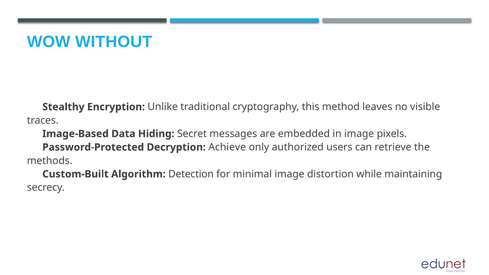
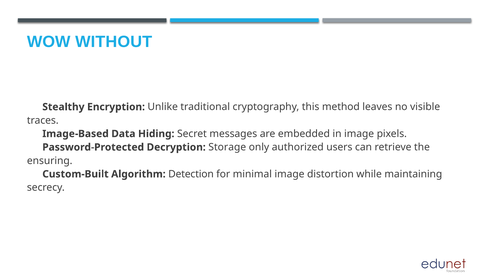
Achieve: Achieve -> Storage (227, 147)
methods: methods -> ensuring (50, 161)
